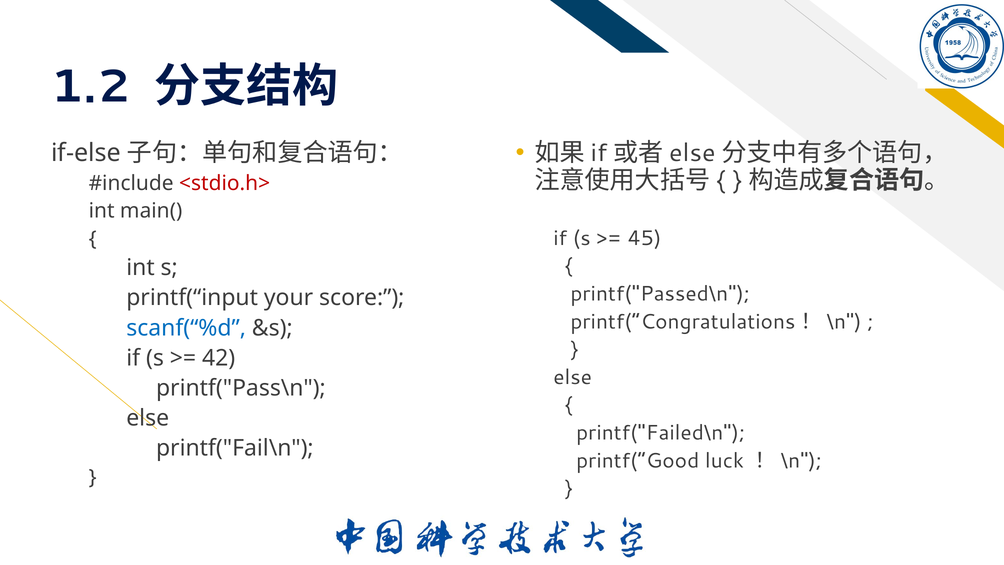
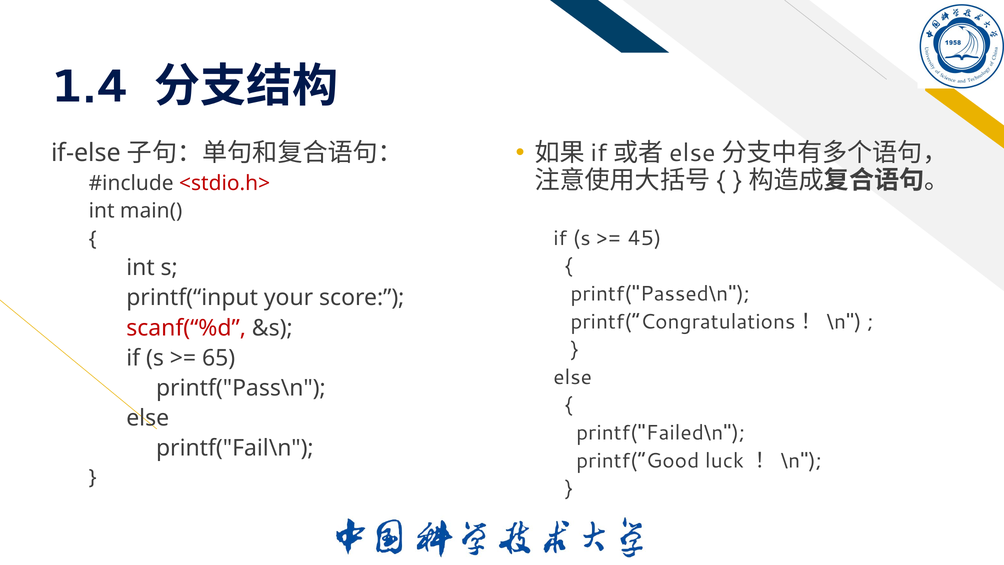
1.2: 1.2 -> 1.4 (90, 87)
scanf(“%d colour: blue -> red (186, 328)
42: 42 -> 65 (219, 358)
